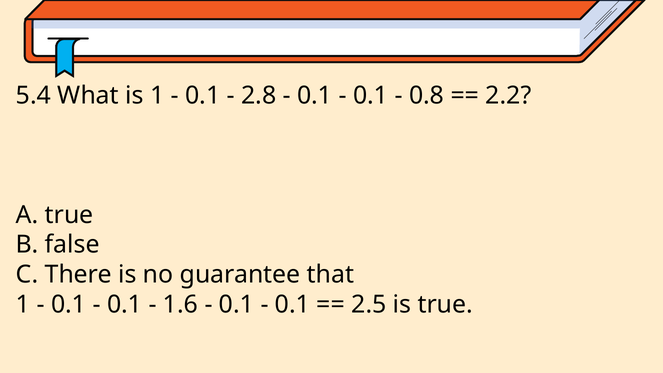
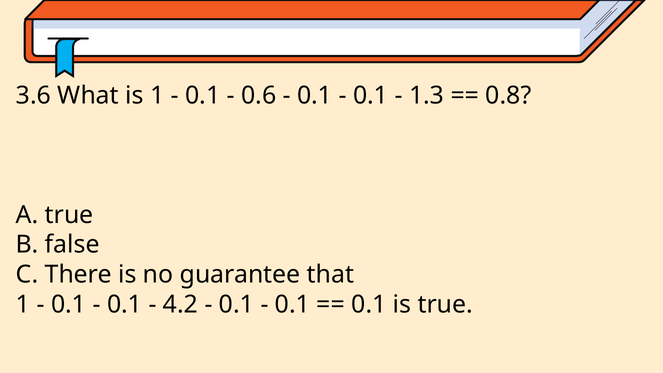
5.4: 5.4 -> 3.6 (33, 95)
2.8: 2.8 -> 0.6 (259, 95)
0.8: 0.8 -> 1.3 (427, 95)
2.2: 2.2 -> 0.8 (508, 95)
1.6: 1.6 -> 4.2 (181, 304)
2.5: 2.5 -> 0.1 (369, 304)
